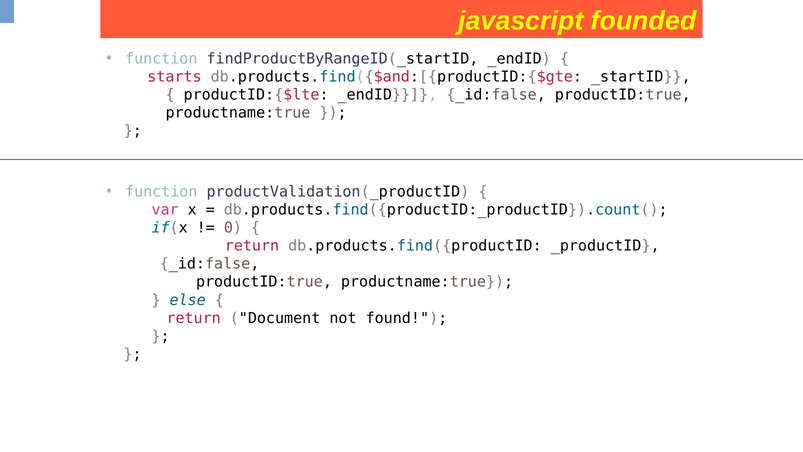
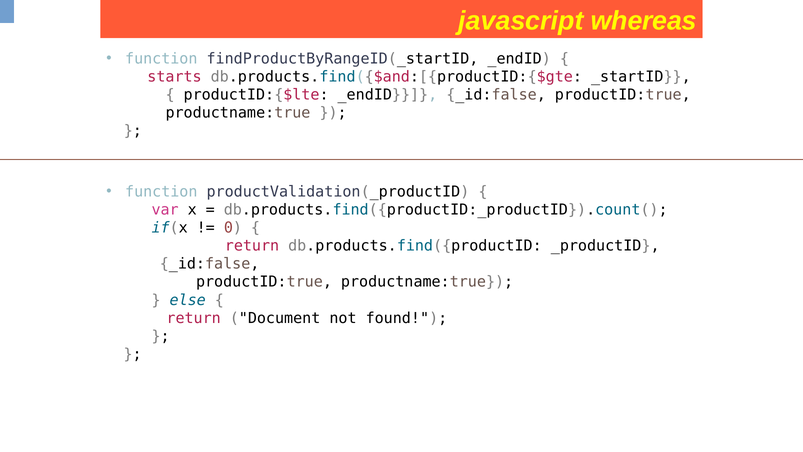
founded: founded -> whereas (644, 21)
